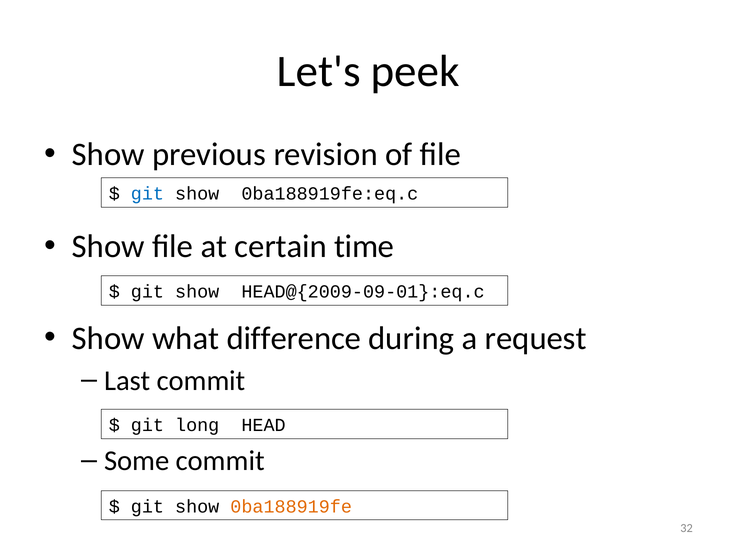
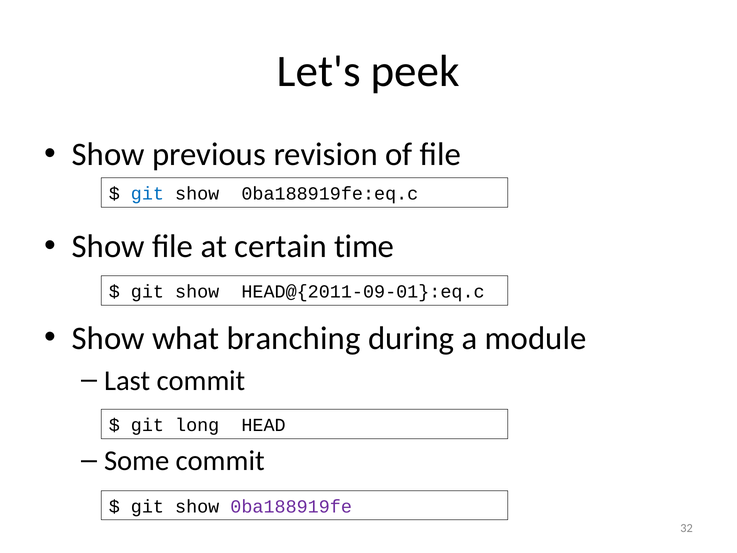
HEAD@{2009-09-01}:eq.c: HEAD@{2009-09-01}:eq.c -> HEAD@{2011-09-01}:eq.c (363, 292)
difference: difference -> branching (294, 338)
request: request -> module (536, 338)
0ba188919fe colour: orange -> purple (291, 506)
